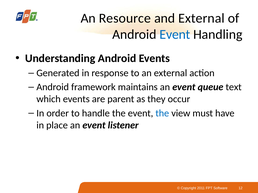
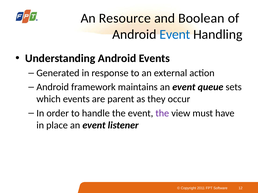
and External: External -> Boolean (201, 18)
text: text -> sets (234, 87)
the colour: blue -> purple (162, 113)
